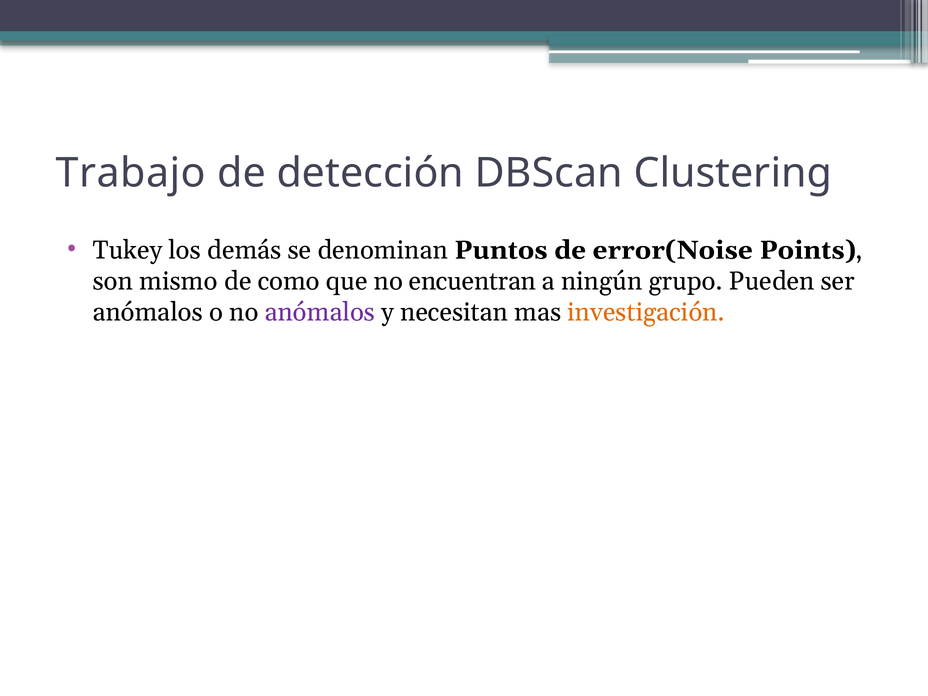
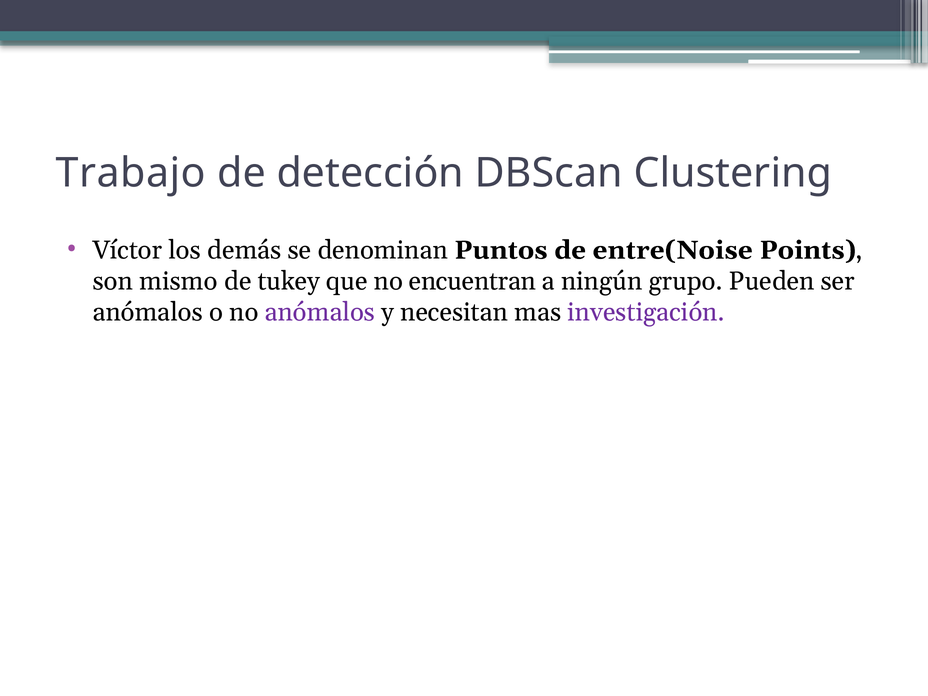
Tukey: Tukey -> Víctor (128, 250)
error(Noise: error(Noise -> entre(Noise (673, 250)
como: como -> tukey (289, 281)
investigación colour: orange -> purple (646, 312)
